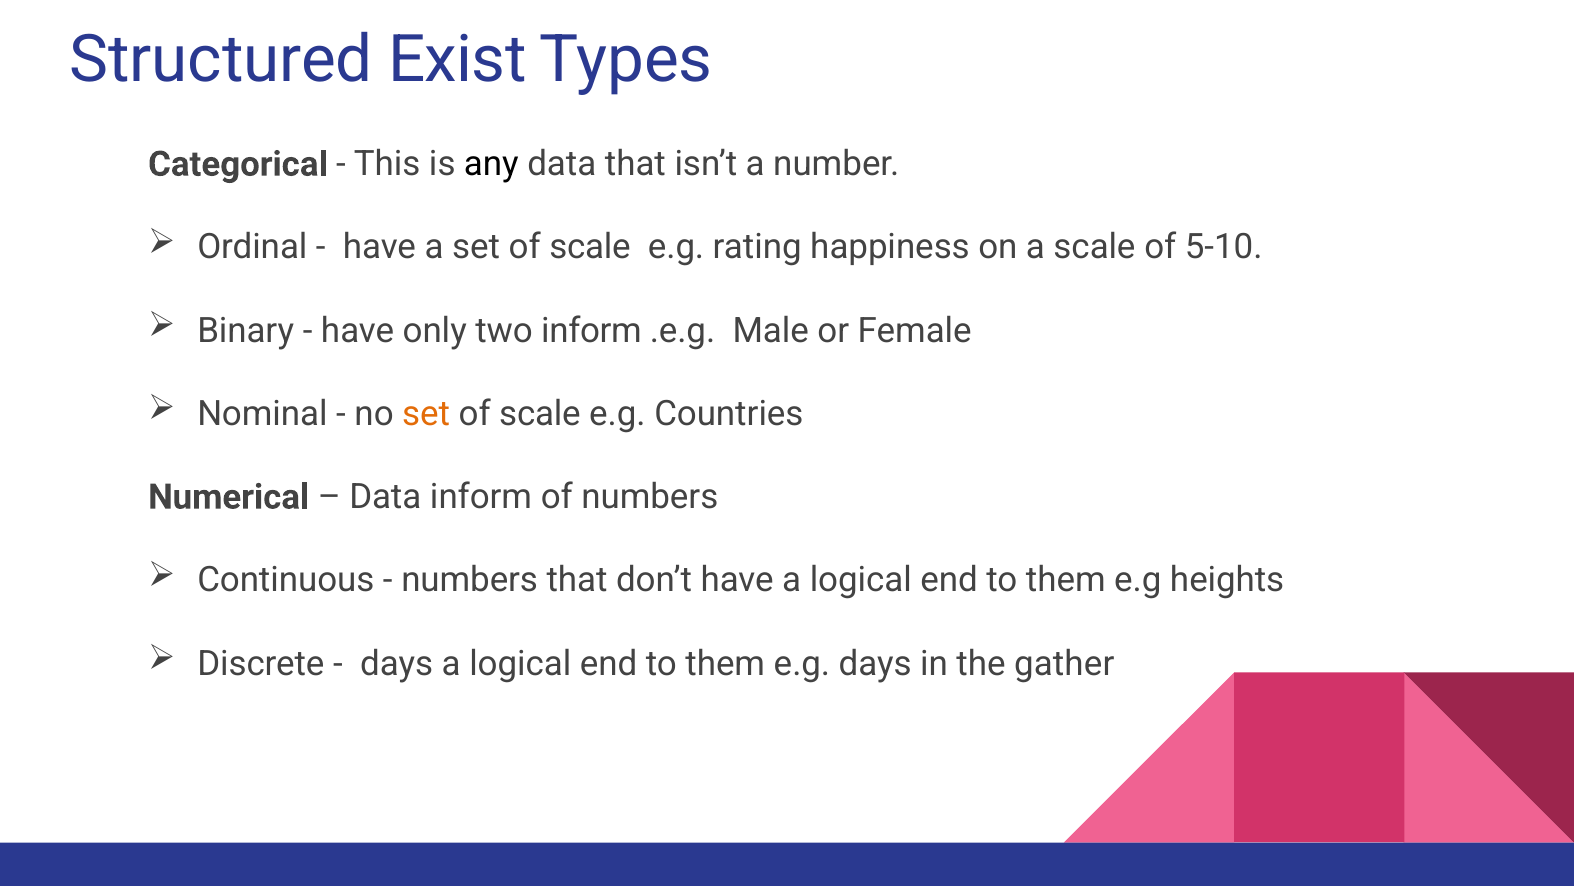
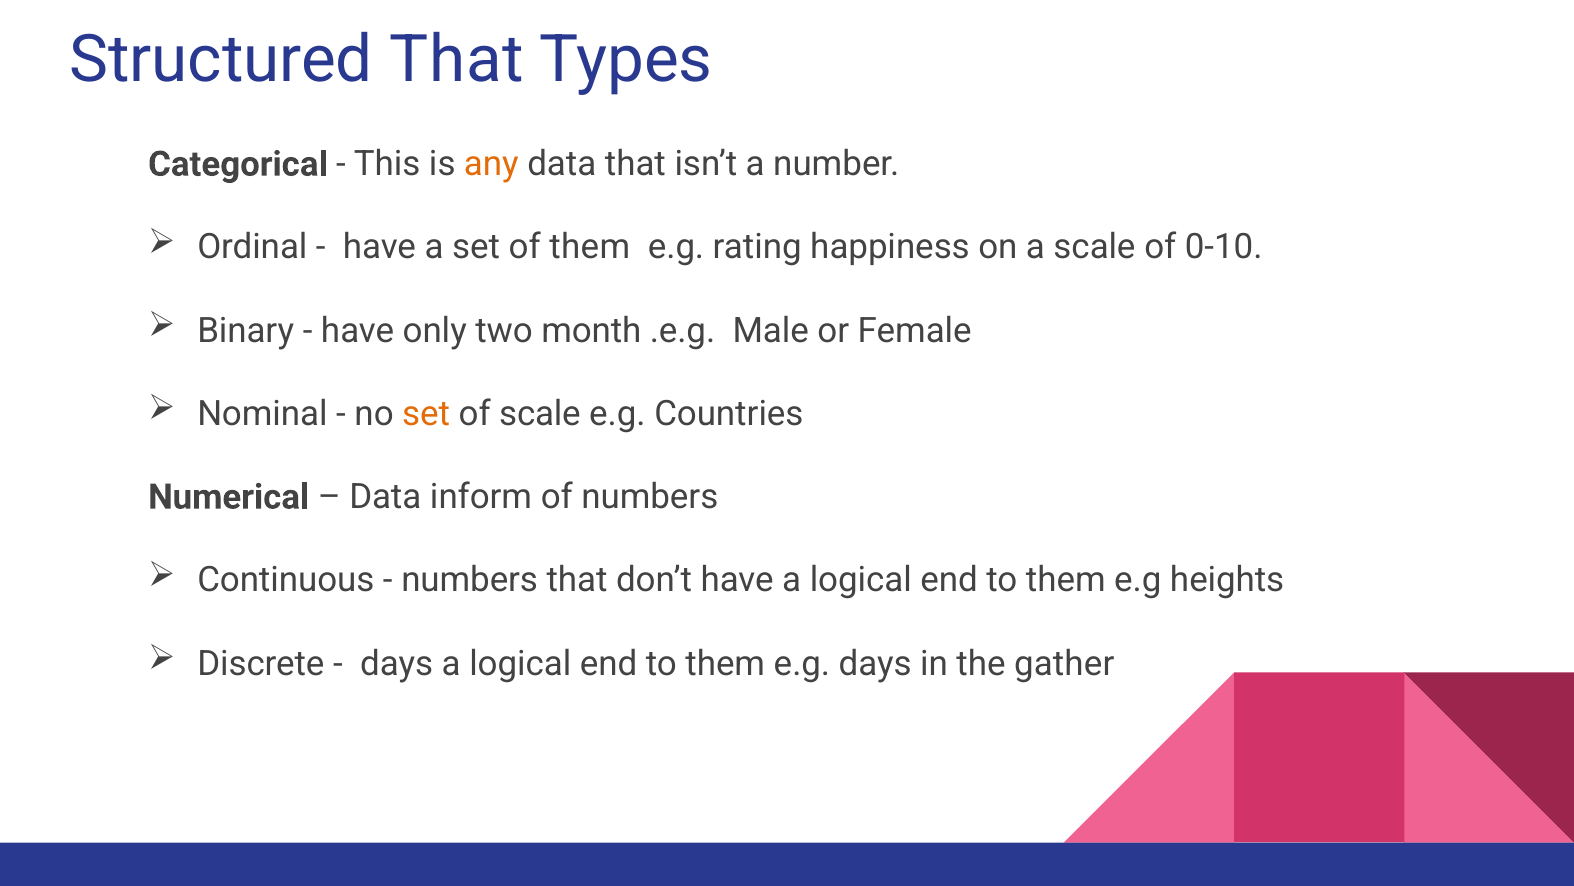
Structured Exist: Exist -> That (457, 60)
any colour: black -> orange (491, 164)
a set of scale: scale -> them (590, 247)
5-10: 5-10 -> 0-10 (1224, 247)
two inform: inform -> month (591, 330)
